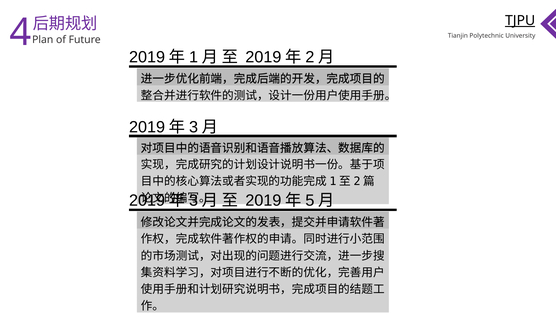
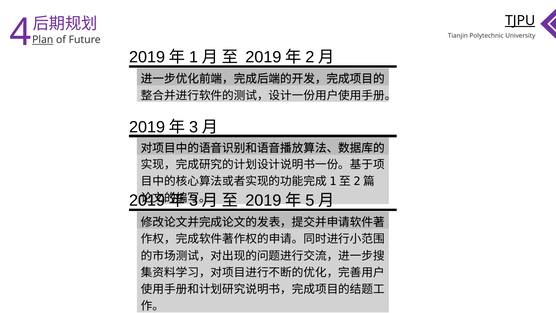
Plan underline: none -> present (43, 40)
